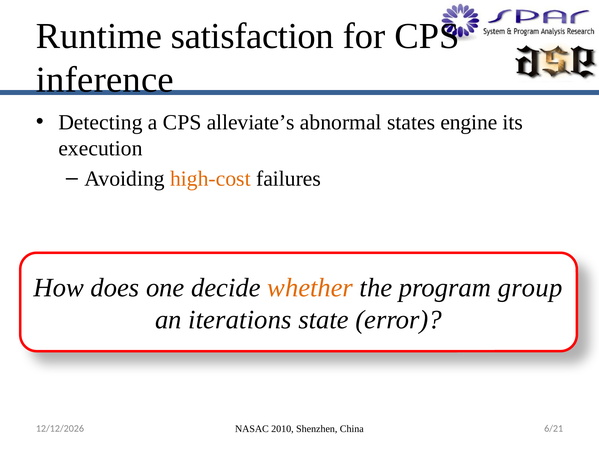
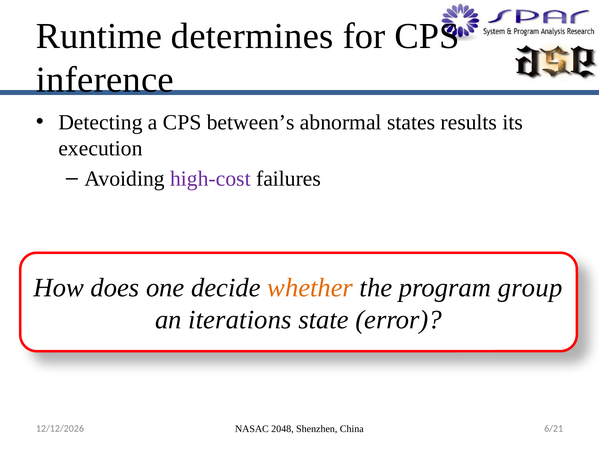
satisfaction: satisfaction -> determines (252, 36)
alleviate’s: alleviate’s -> between’s (251, 122)
engine: engine -> results (469, 122)
high-cost colour: orange -> purple (210, 179)
2010: 2010 -> 2048 (282, 429)
